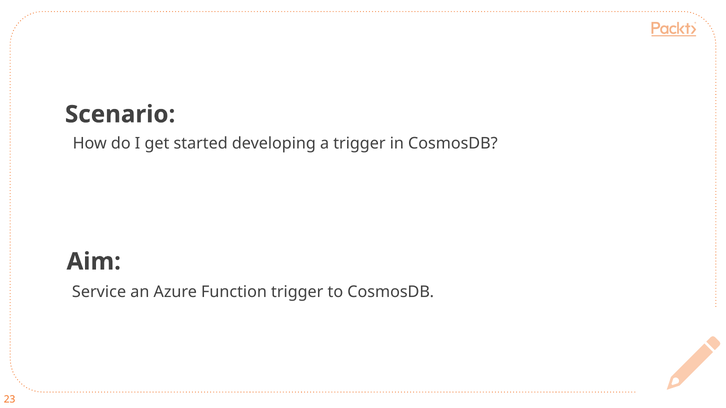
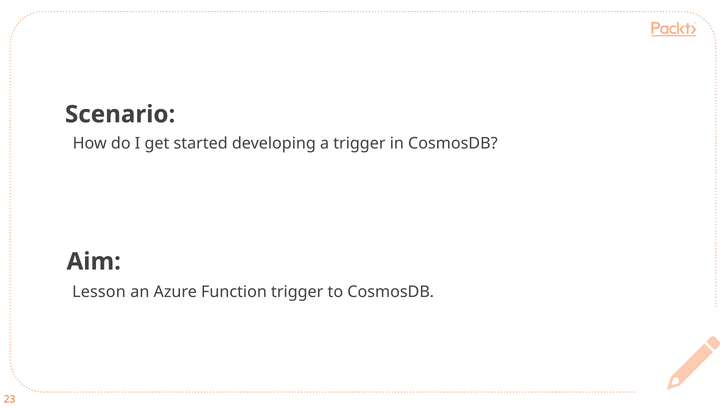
Service: Service -> Lesson (99, 292)
